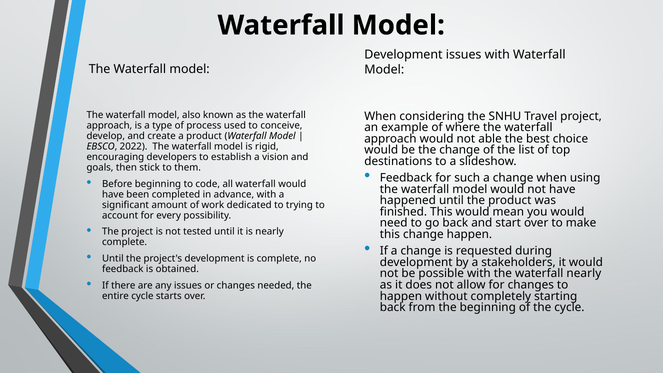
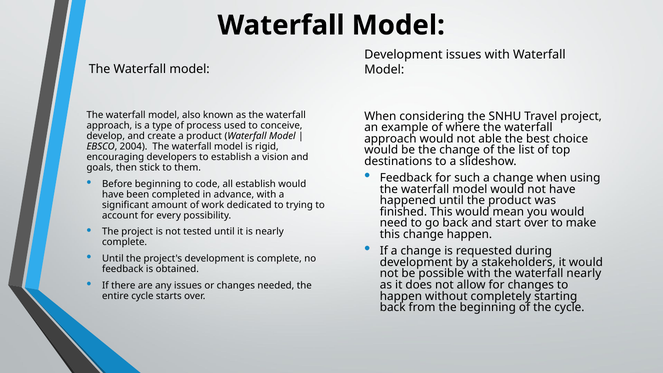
2022: 2022 -> 2004 (134, 147)
all waterfall: waterfall -> establish (256, 184)
